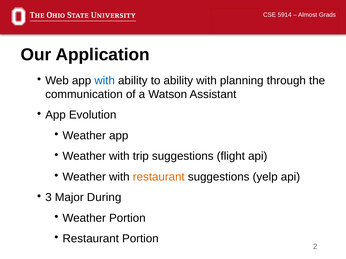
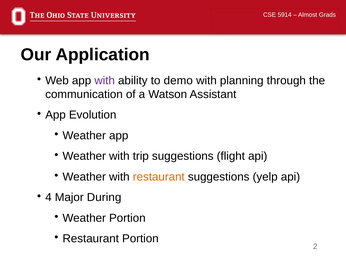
with colour: blue -> purple (105, 81)
to ability: ability -> demo (178, 81)
3: 3 -> 4 (48, 198)
